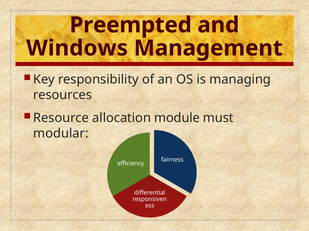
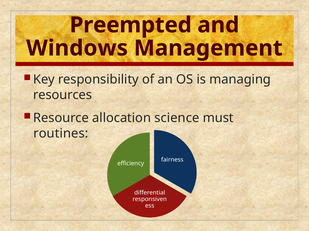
module: module -> science (177, 118)
modular: modular -> routines (61, 134)
